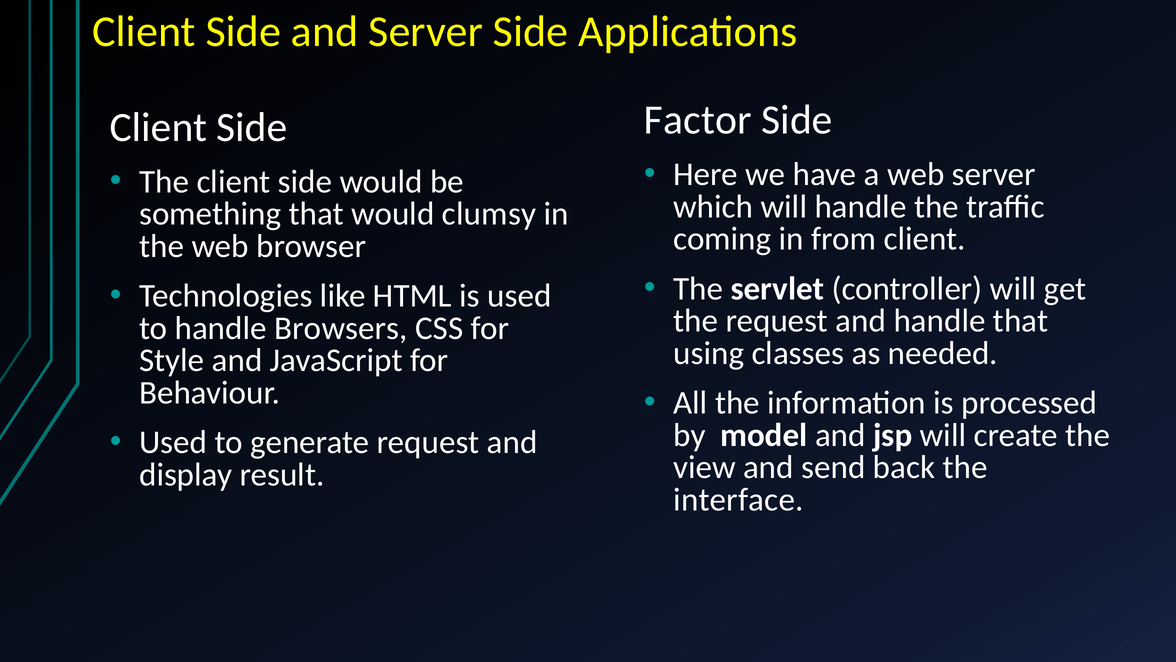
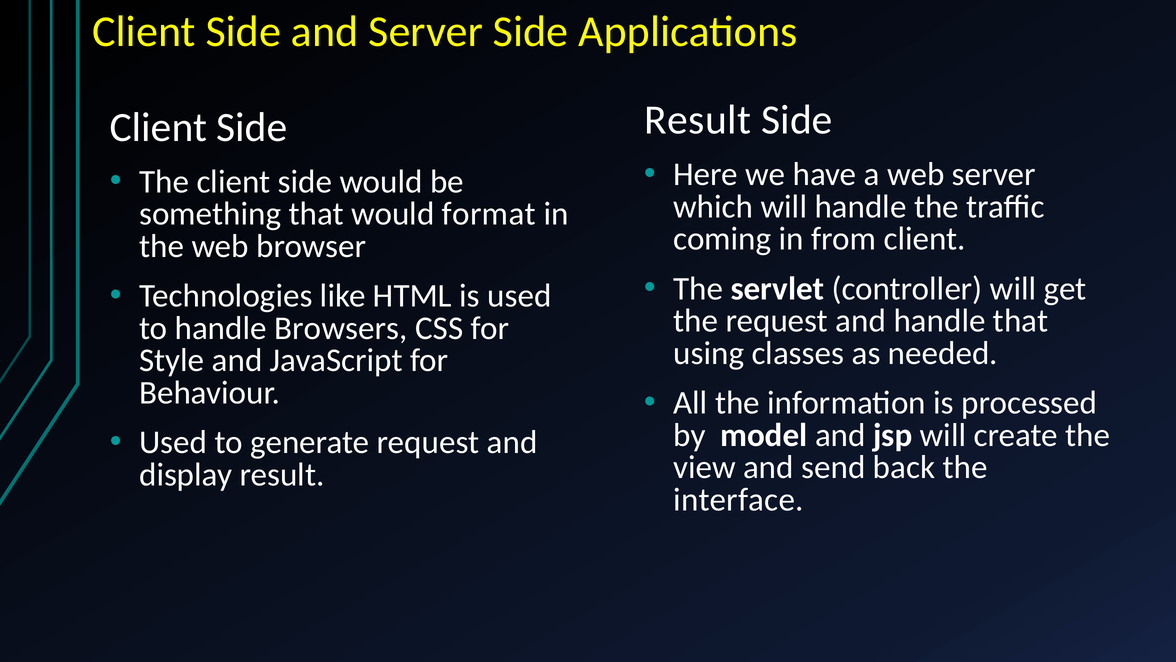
Factor: Factor -> Result (698, 120)
clumsy: clumsy -> format (489, 214)
